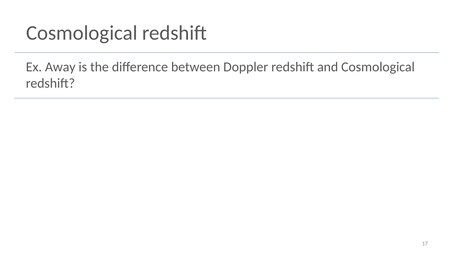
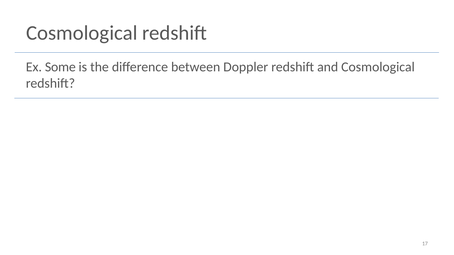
Away: Away -> Some (60, 67)
